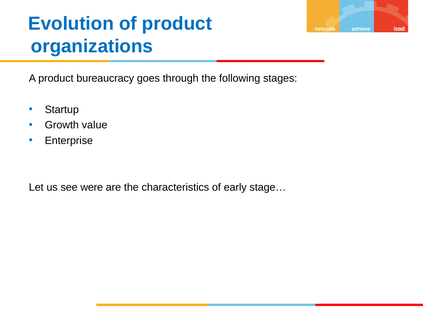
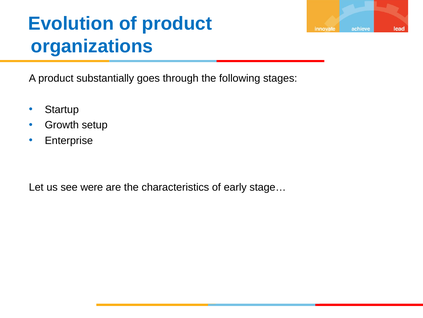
bureaucracy: bureaucracy -> substantially (105, 78)
value: value -> setup (95, 125)
